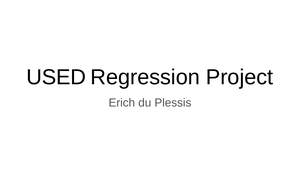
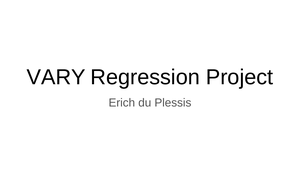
USED: USED -> VARY (56, 77)
